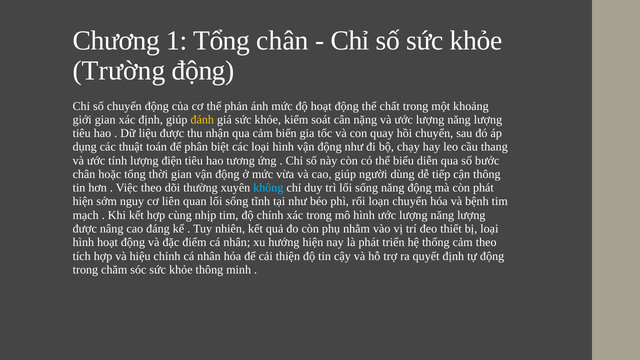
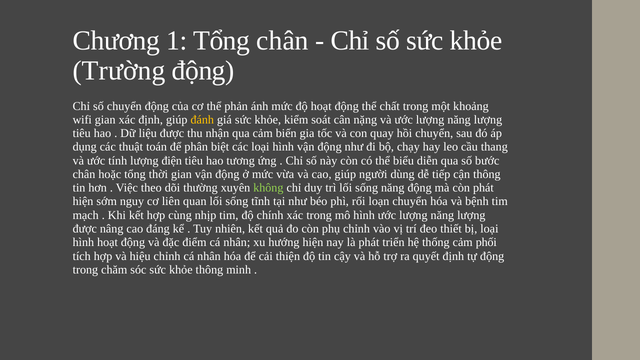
giới: giới -> wifi (82, 120)
không colour: light blue -> light green (268, 188)
phụ nhằm: nhằm -> chỉnh (357, 229)
cảm theo: theo -> phối (486, 242)
